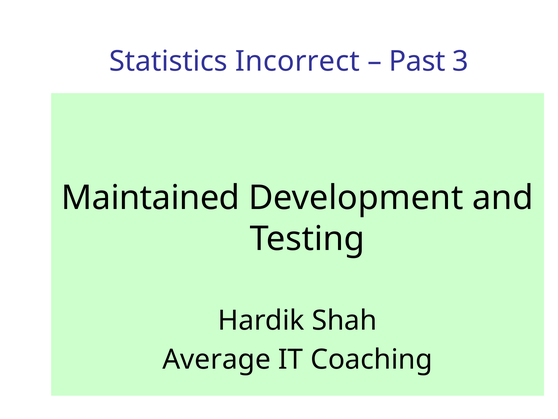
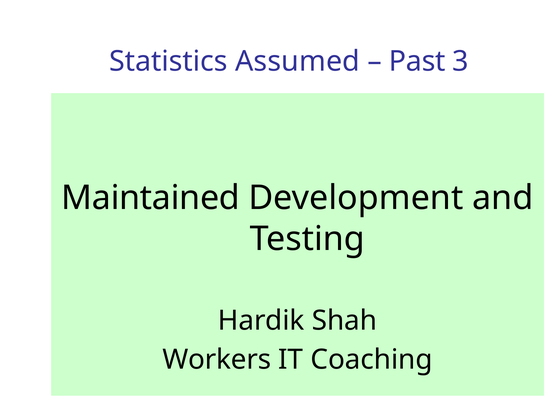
Incorrect: Incorrect -> Assumed (298, 61)
Average: Average -> Workers (217, 359)
